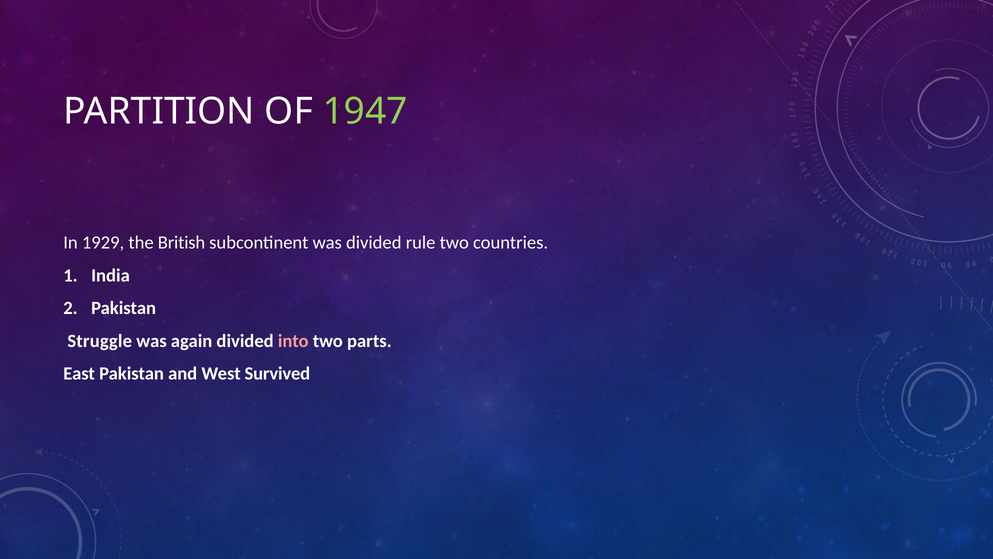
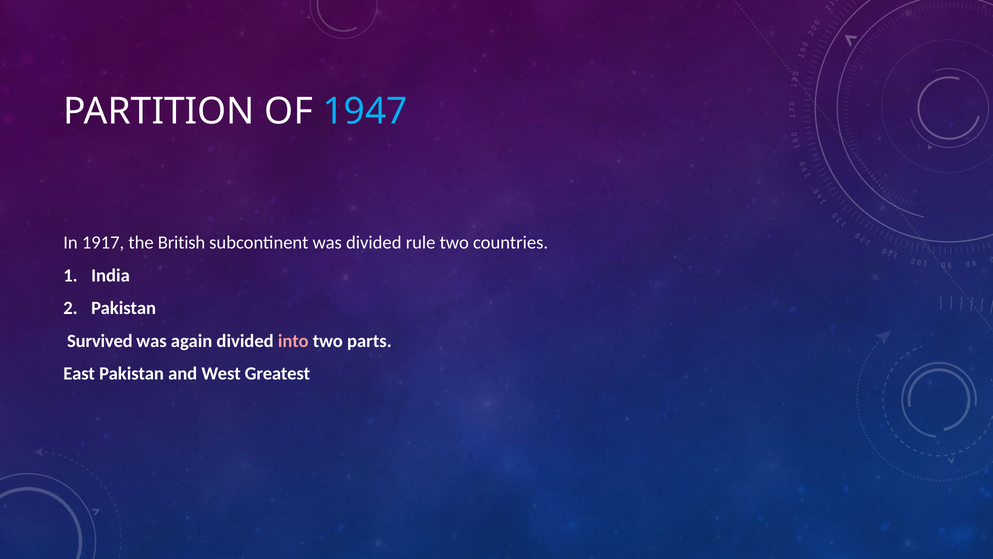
1947 colour: light green -> light blue (365, 112)
1929: 1929 -> 1917 (103, 243)
Struggle: Struggle -> Survived (100, 341)
Survived: Survived -> Greatest (277, 373)
